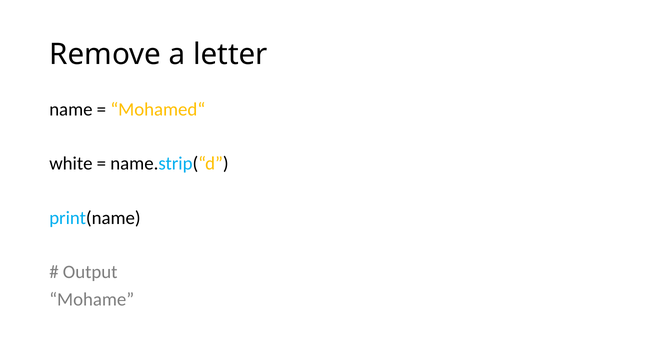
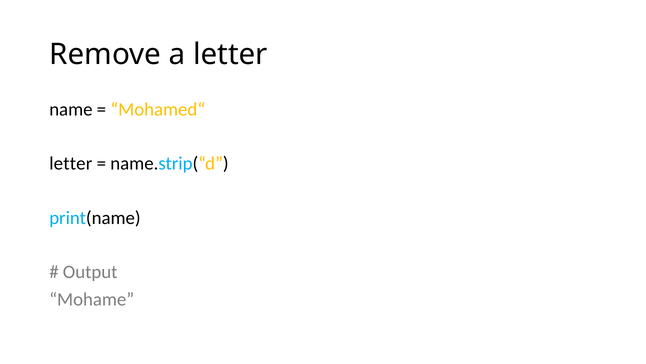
white: white -> letter (71, 163)
